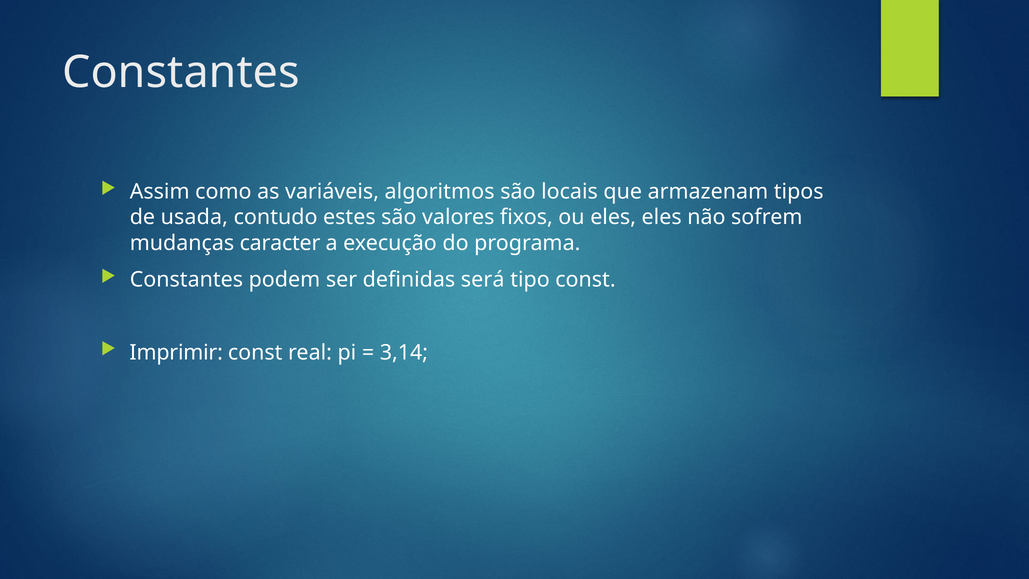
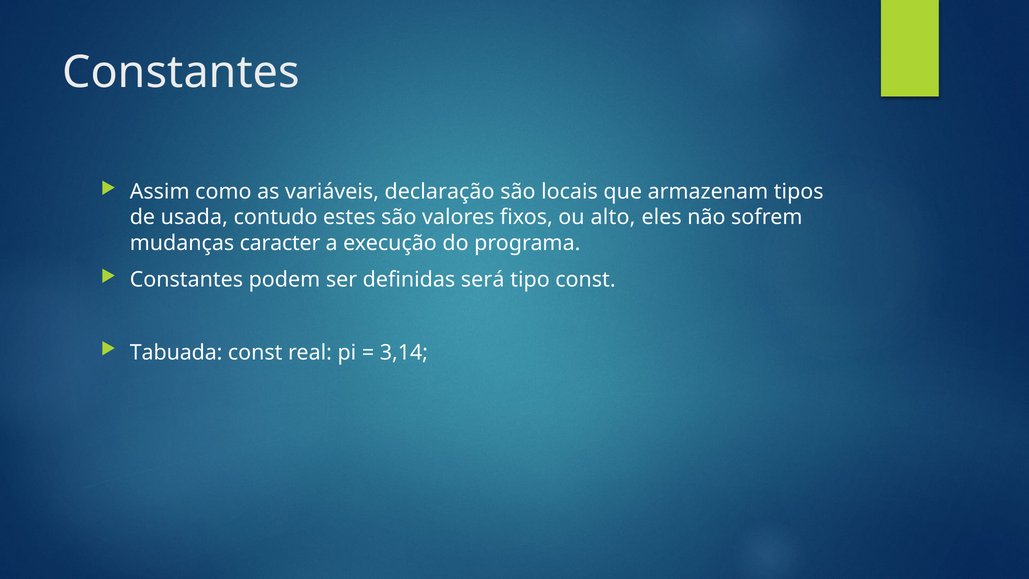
algoritmos: algoritmos -> declaração (440, 192)
ou eles: eles -> alto (613, 217)
Imprimir: Imprimir -> Tabuada (176, 352)
